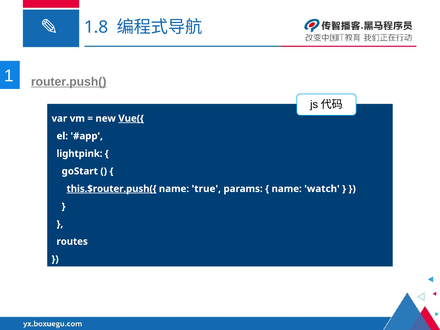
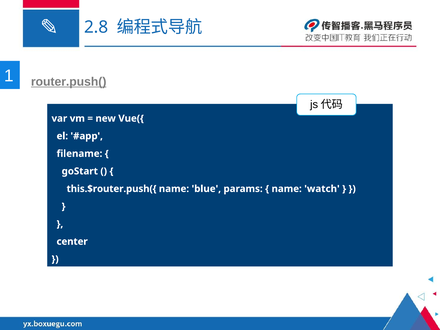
1.8: 1.8 -> 2.8 (96, 27)
Vue({ underline: present -> none (131, 118)
lightpink: lightpink -> filename (79, 154)
this.$router.push({ underline: present -> none (112, 189)
true: true -> blue (206, 189)
routes: routes -> center (72, 242)
